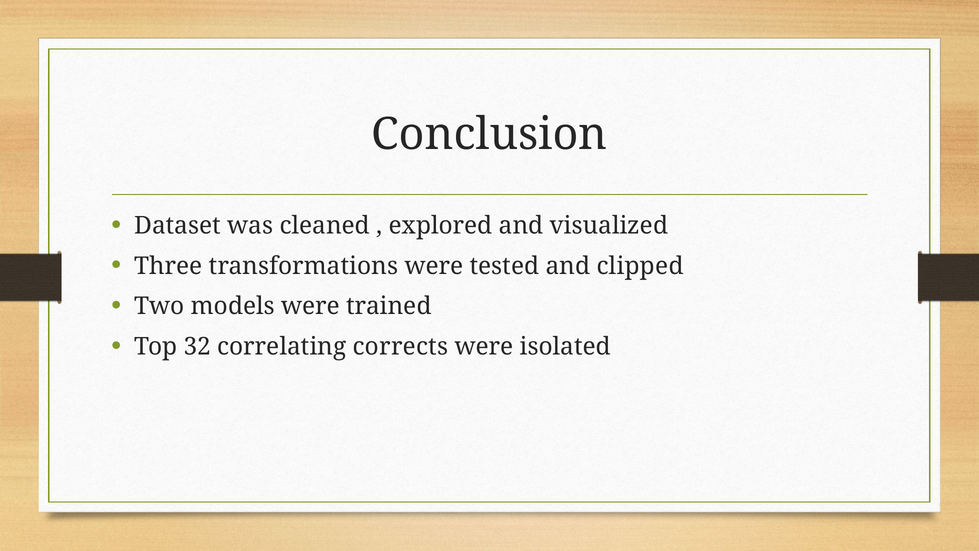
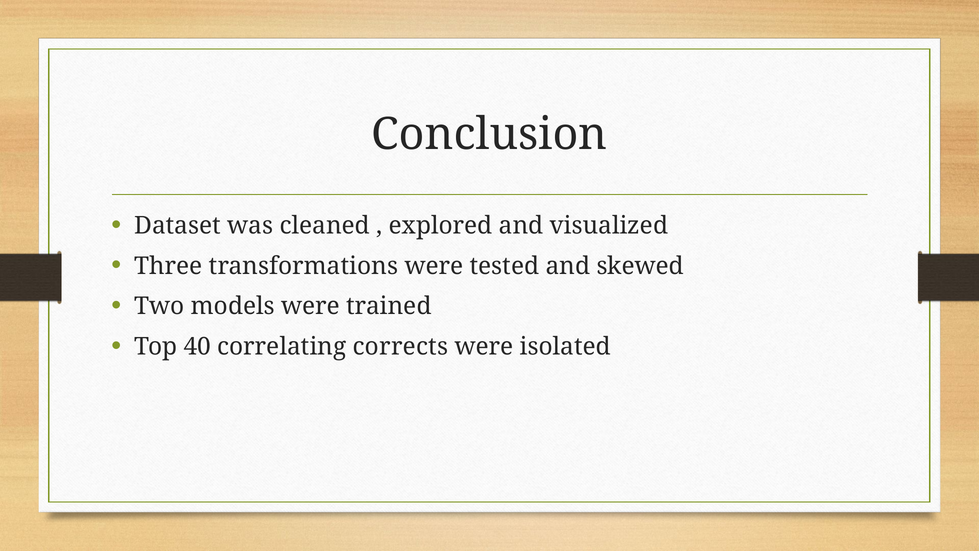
clipped: clipped -> skewed (640, 266)
32: 32 -> 40 (197, 347)
